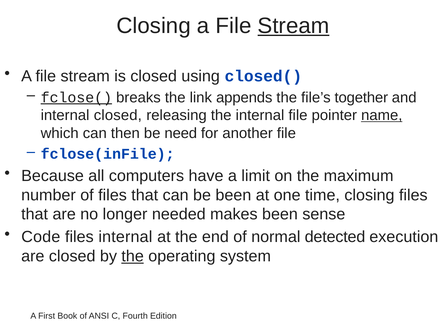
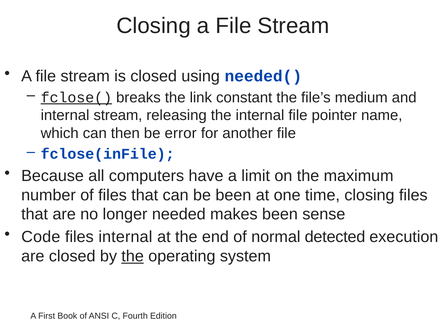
Stream underline: present -> none (293, 26)
closed(: closed( -> needed( (263, 76)
appends: appends -> constant (244, 98)
together: together -> medium (361, 98)
internal closed: closed -> stream (118, 115)
name underline: present -> none (382, 115)
need: need -> error (181, 133)
